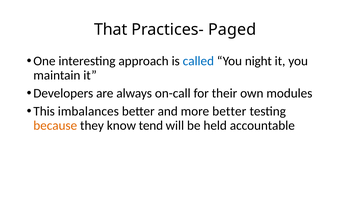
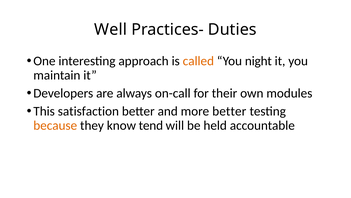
That: That -> Well (111, 29)
Paged: Paged -> Duties (232, 29)
called colour: blue -> orange (198, 61)
imbalances: imbalances -> satisfaction (88, 111)
